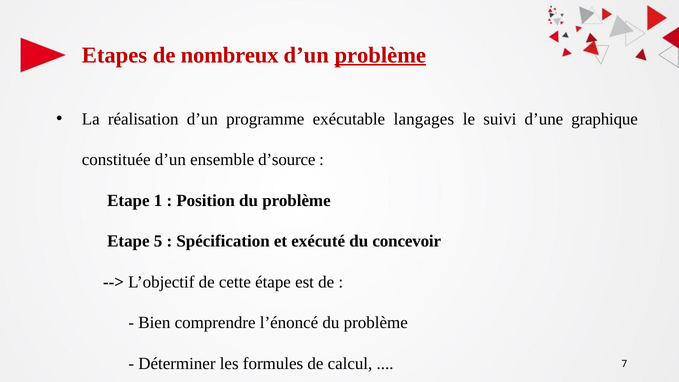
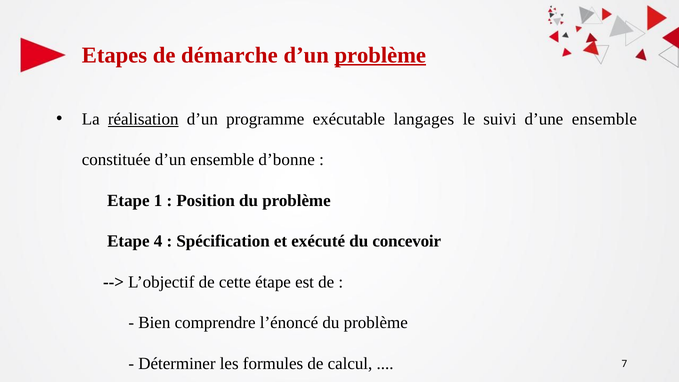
nombreux: nombreux -> démarche (229, 55)
réalisation underline: none -> present (143, 119)
d’une graphique: graphique -> ensemble (604, 119)
d’source: d’source -> d’bonne (287, 160)
5: 5 -> 4 (158, 241)
